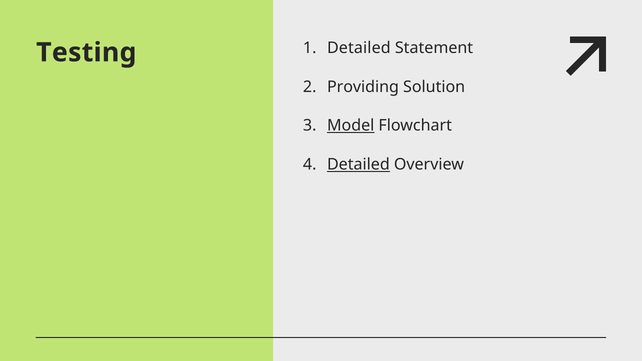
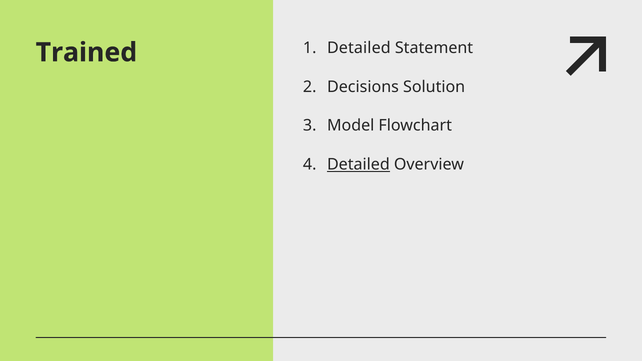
Testing: Testing -> Trained (86, 53)
Providing: Providing -> Decisions (363, 87)
Model underline: present -> none (351, 126)
